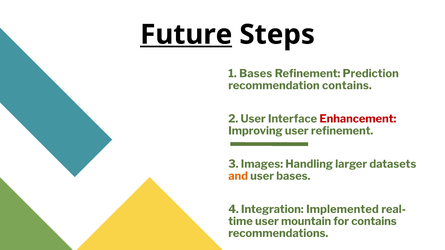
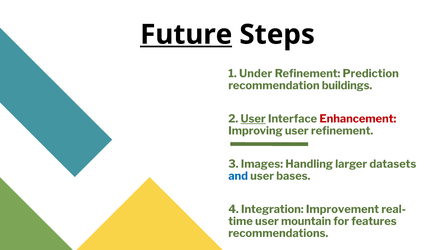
1 Bases: Bases -> Under (256, 74)
recommendation contains: contains -> buildings (347, 86)
User underline: none -> present (253, 119)
and colour: orange -> blue (238, 176)
Implemented: Implemented -> Improvement (342, 210)
for contains: contains -> features (374, 222)
